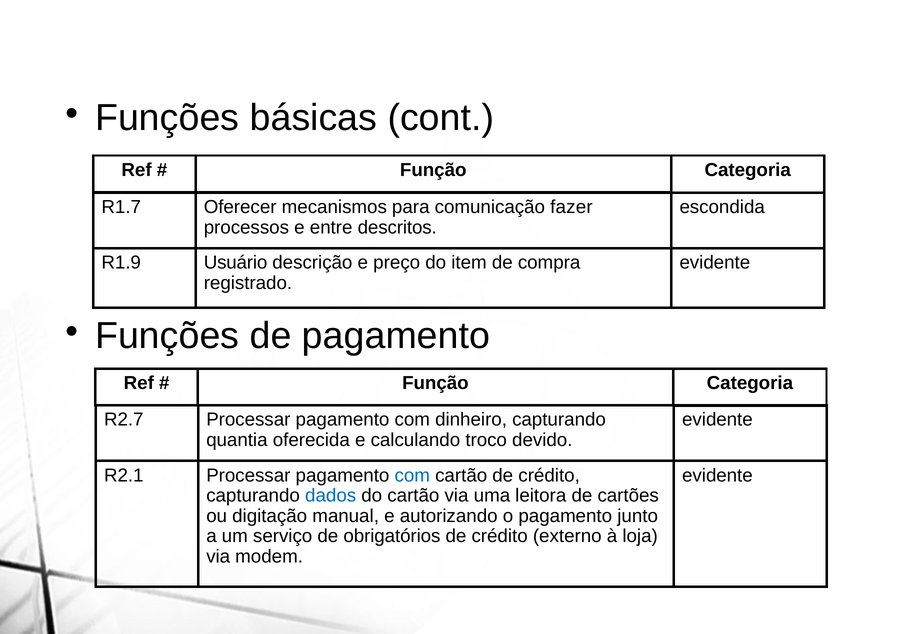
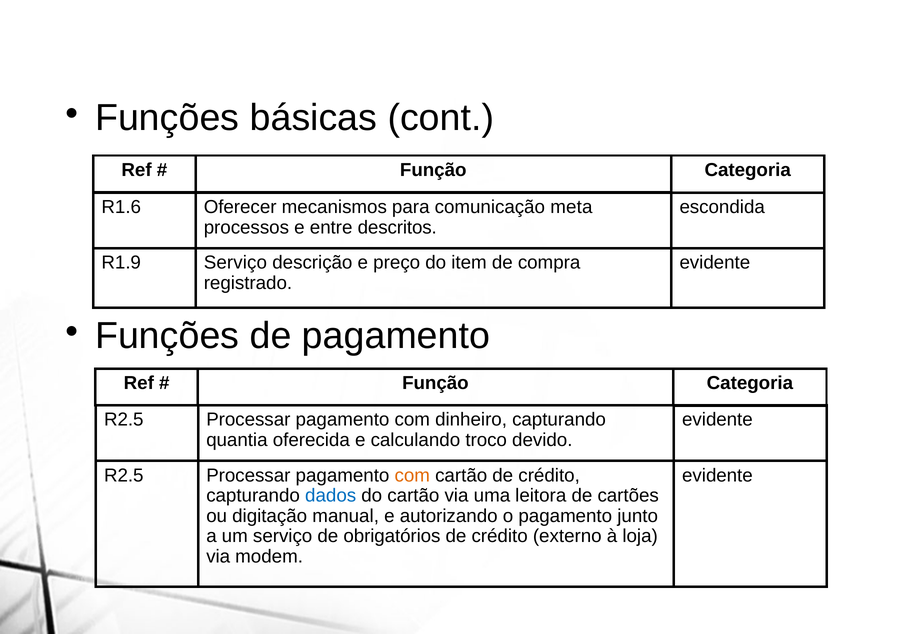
R1.7: R1.7 -> R1.6 (121, 207)
fazer: fazer -> meta (571, 207)
R1.9 Usuário: Usuário -> Serviço (235, 263)
R2.7: R2.7 -> R2.5 (124, 420)
R2.1: R2.1 -> R2.5 (124, 475)
com colour: blue -> orange (412, 475)
